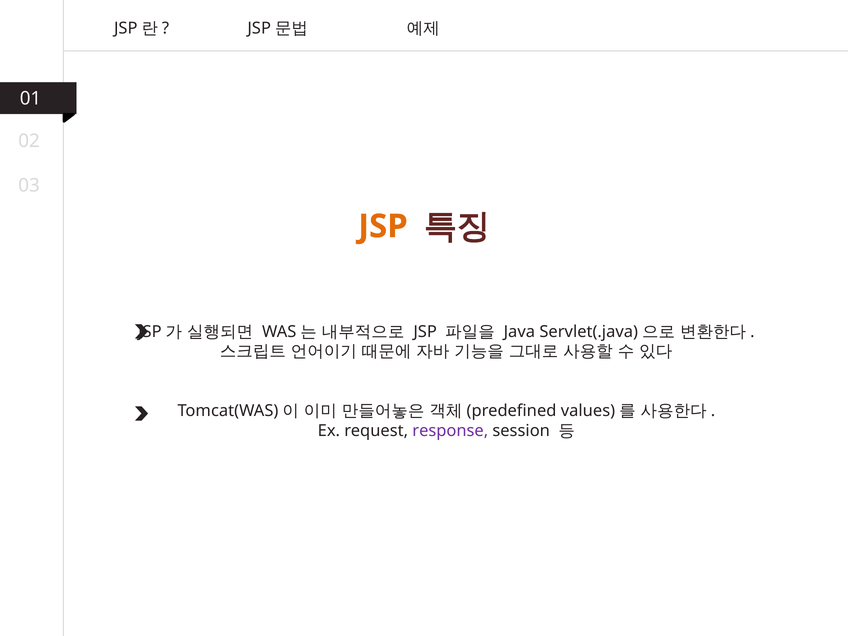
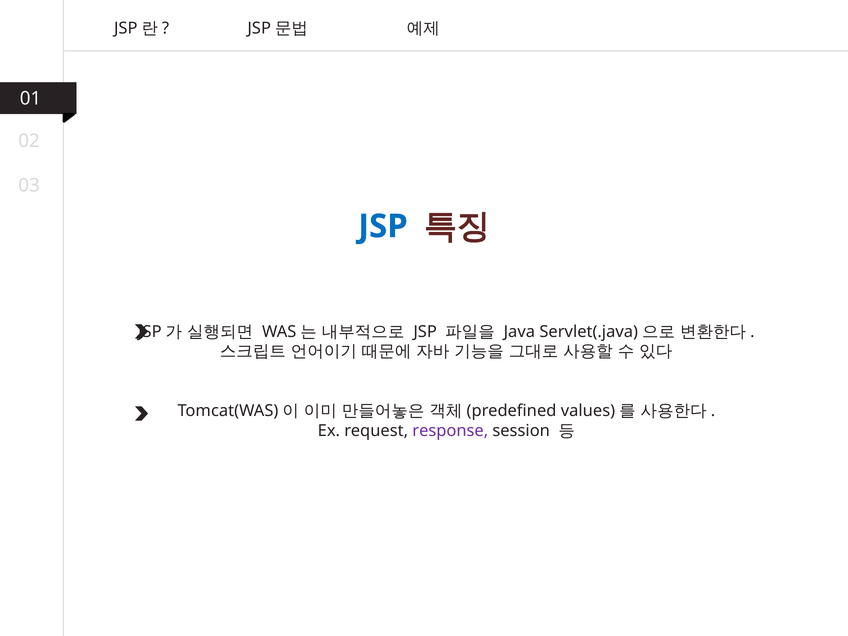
JSP colour: orange -> blue (383, 226)
